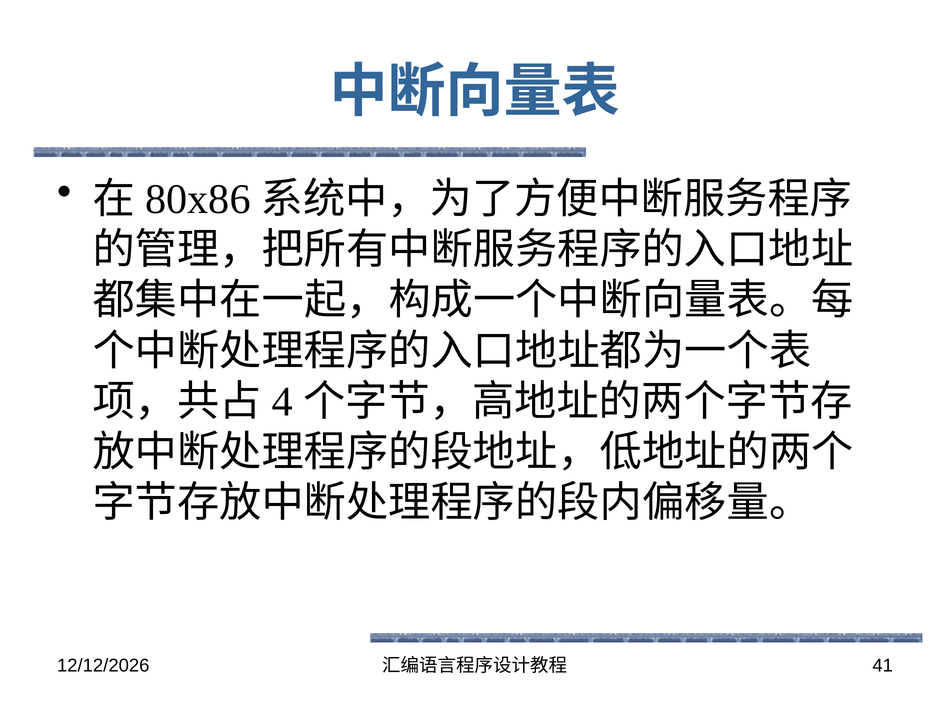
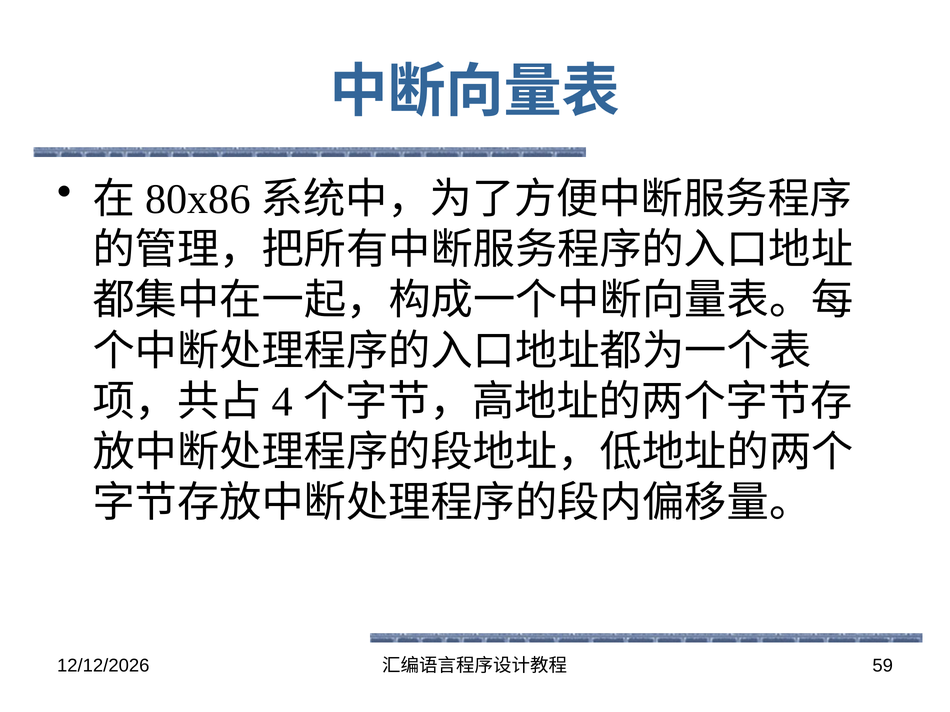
41: 41 -> 59 (883, 666)
